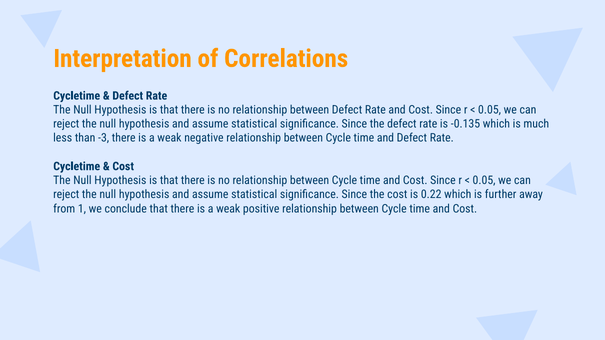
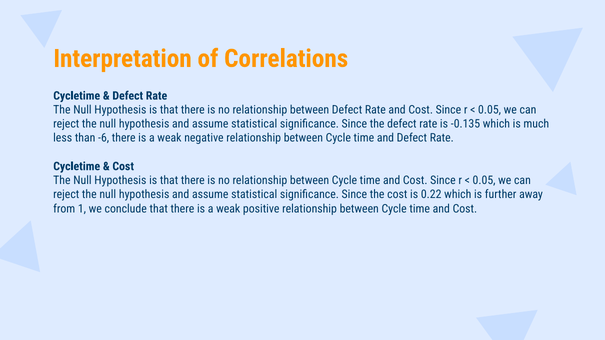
-3: -3 -> -6 (104, 138)
